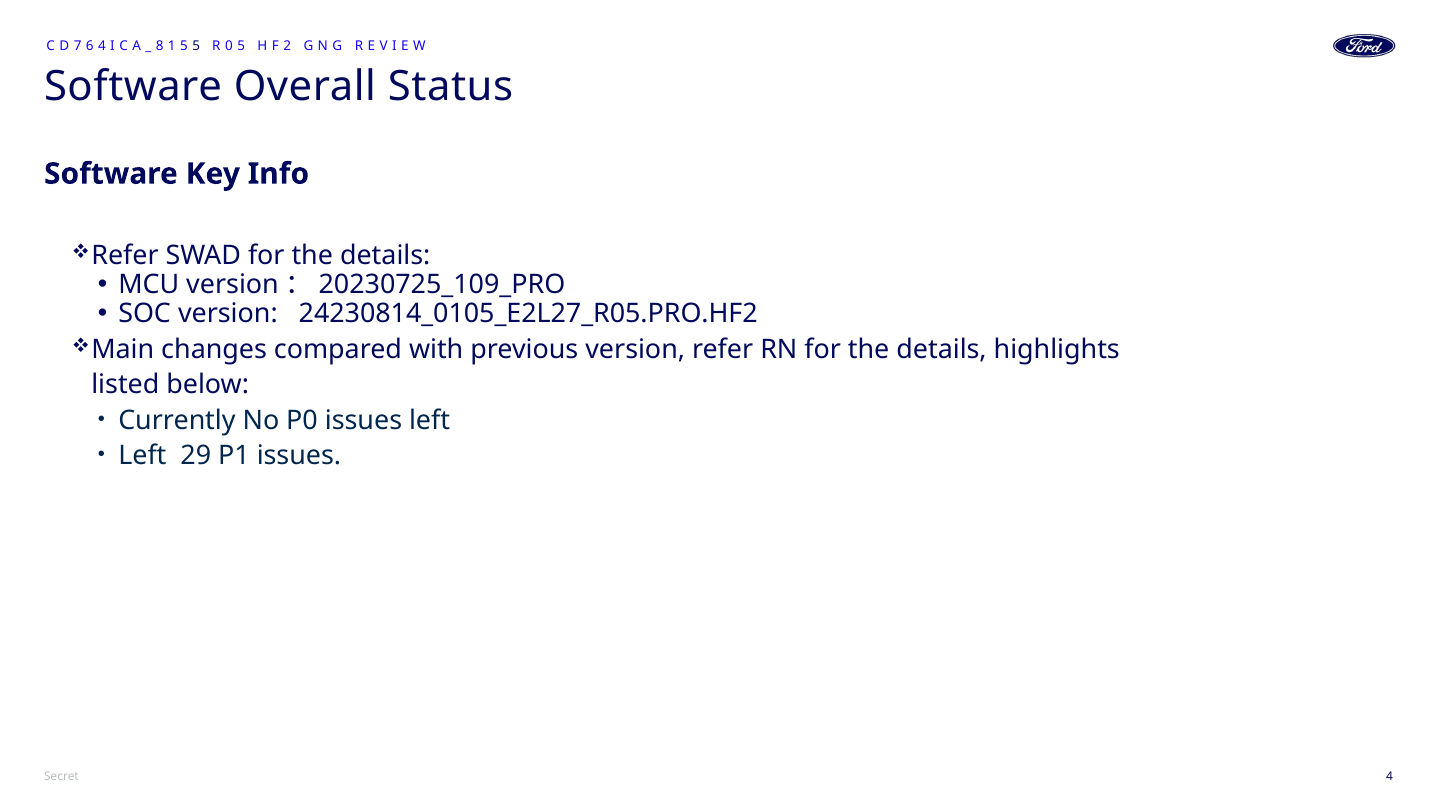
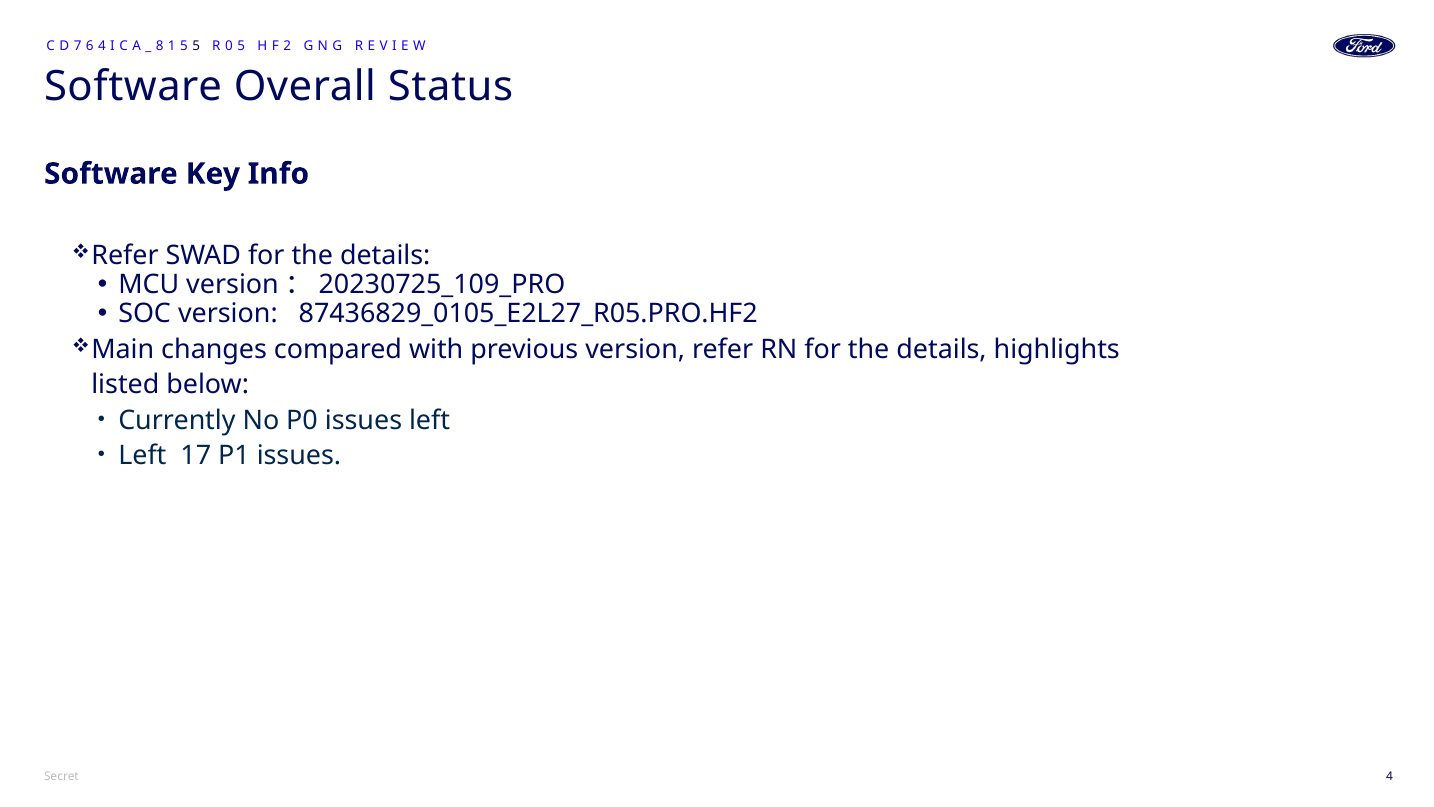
24230814_0105_E2L27_R05.PRO.HF2: 24230814_0105_E2L27_R05.PRO.HF2 -> 87436829_0105_E2L27_R05.PRO.HF2 (528, 313)
29: 29 -> 17 (196, 456)
